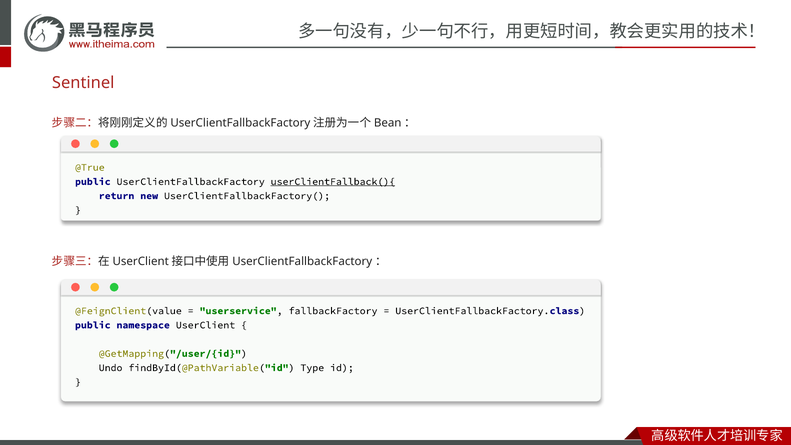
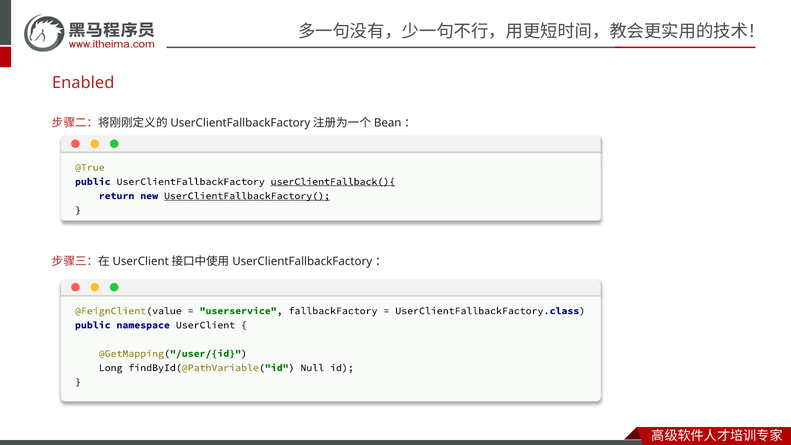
Sentinel: Sentinel -> Enabled (83, 83)
UserClientFallbackFactory( underline: none -> present (247, 196)
Undo: Undo -> Long (111, 368)
Type: Type -> Null (312, 368)
